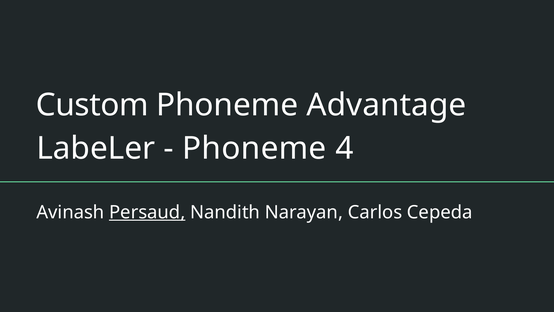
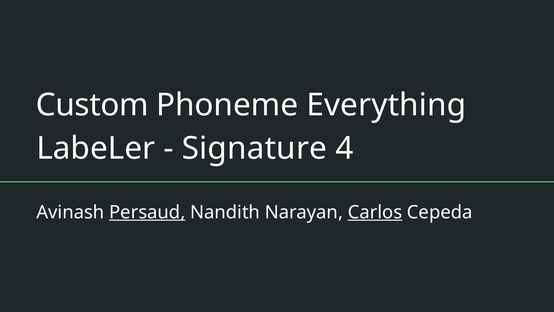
Advantage: Advantage -> Everything (386, 105)
Phoneme: Phoneme -> Signature (254, 148)
Carlos underline: none -> present (375, 212)
